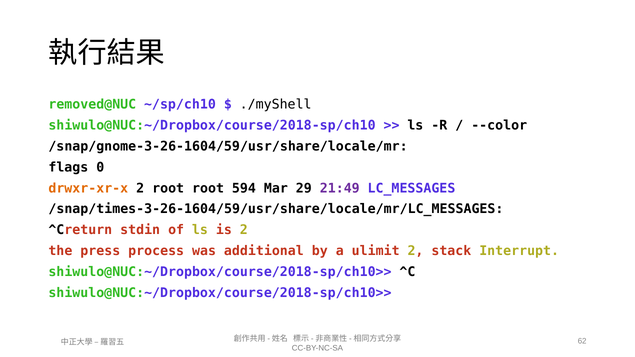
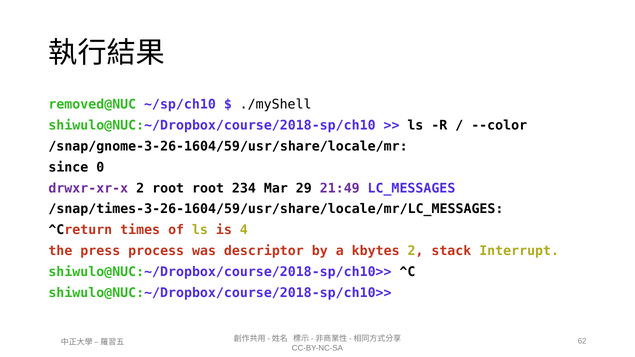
flags: flags -> since (68, 167)
drwxr-xr-x colour: orange -> purple (88, 188)
594: 594 -> 234 (244, 188)
stdin: stdin -> times (140, 230)
is 2: 2 -> 4 (244, 230)
additional: additional -> descriptor (264, 251)
ulimit: ulimit -> kbytes (376, 251)
